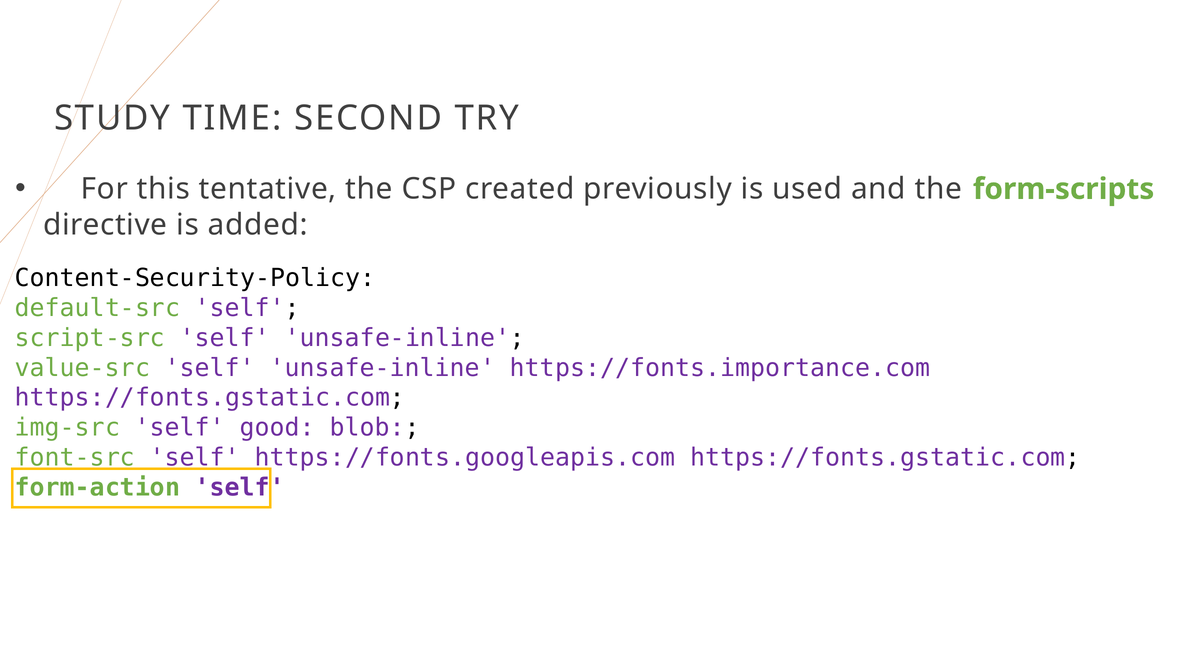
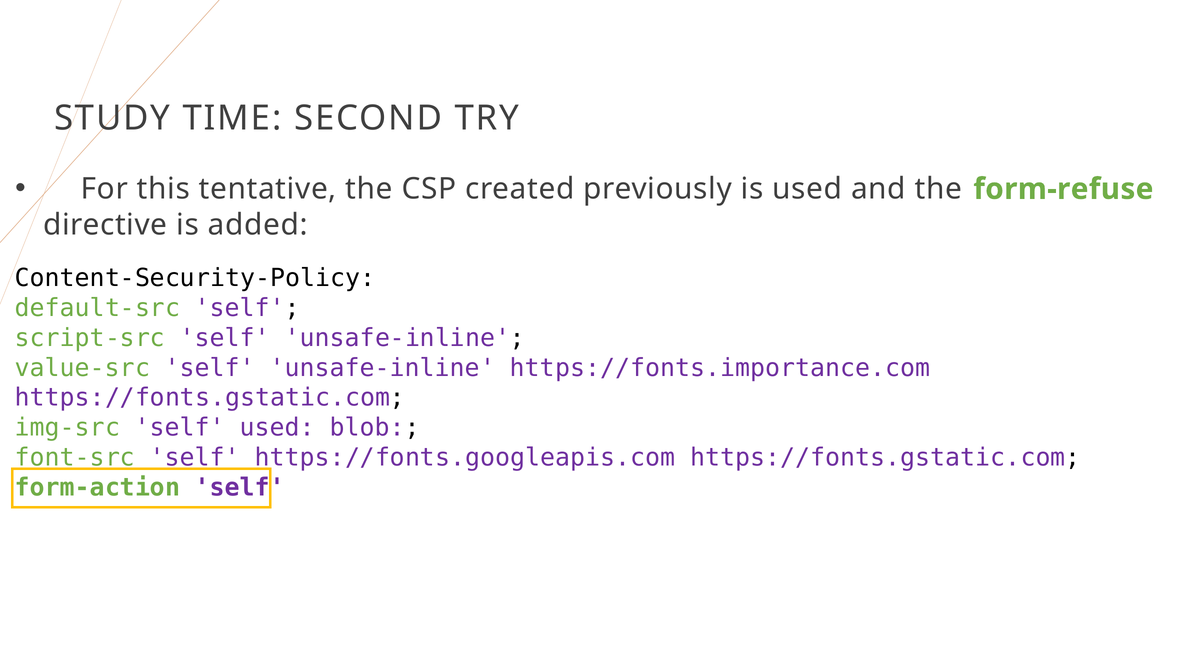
form-scripts: form-scripts -> form-refuse (1063, 189)
self good: good -> used (277, 427)
